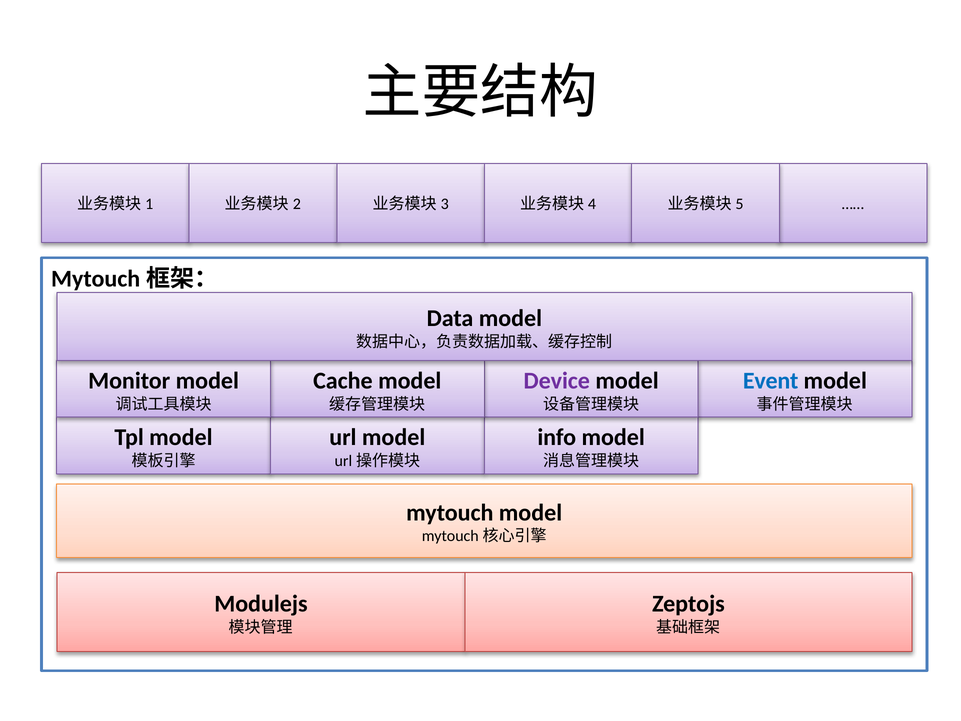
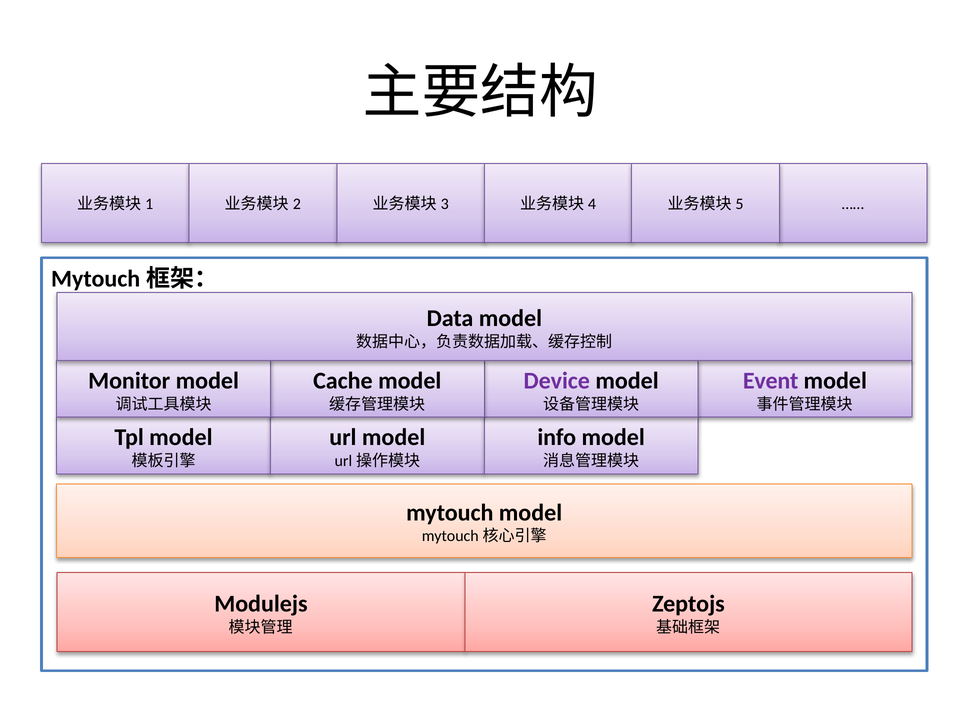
Event colour: blue -> purple (771, 381)
